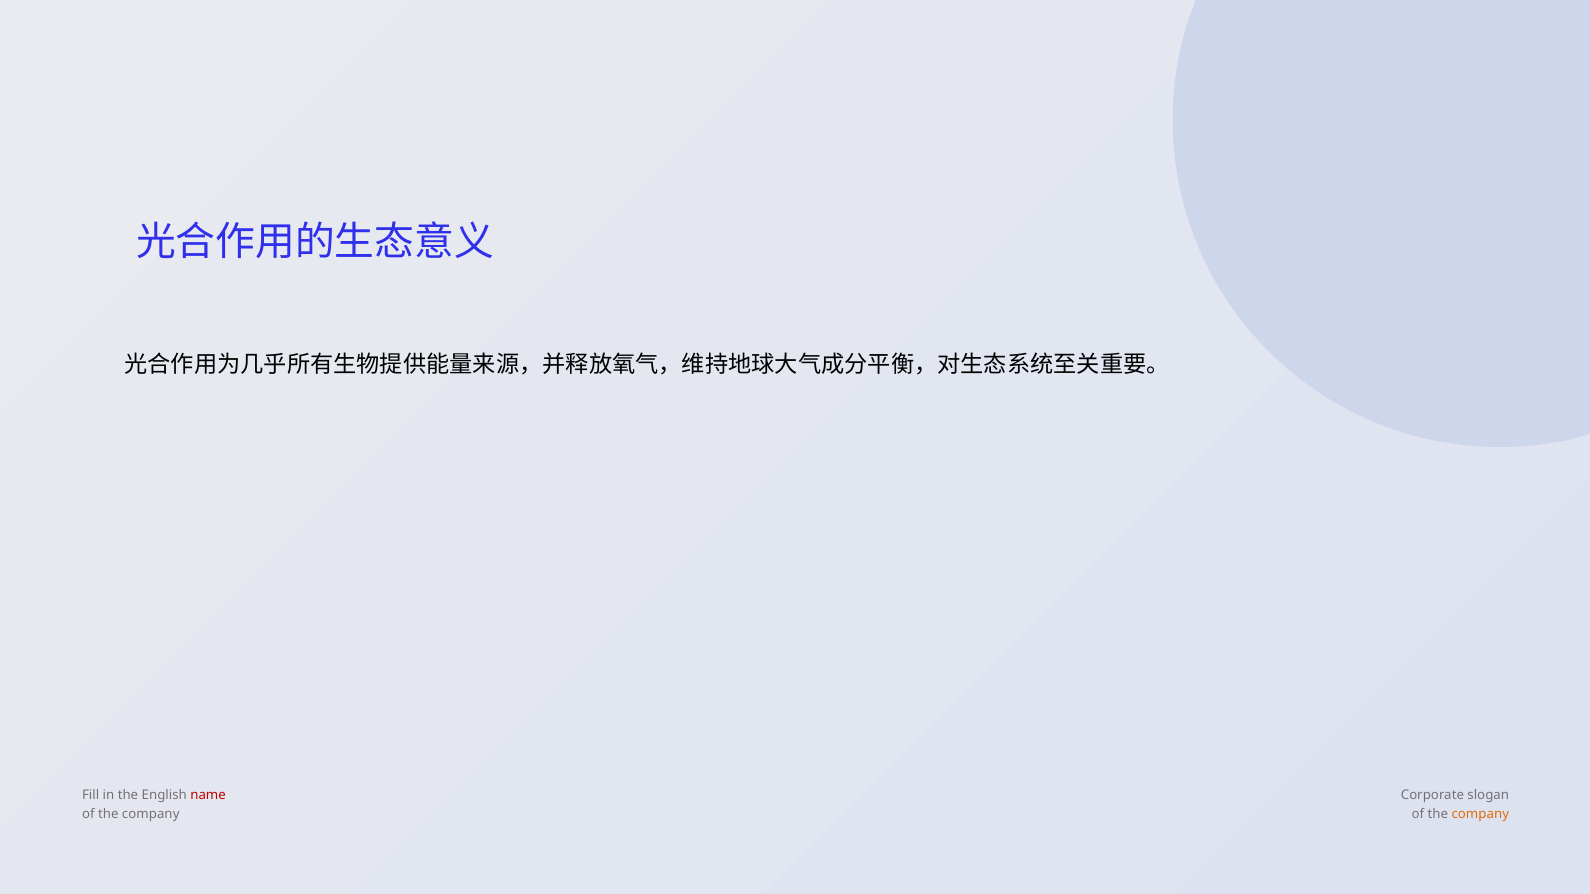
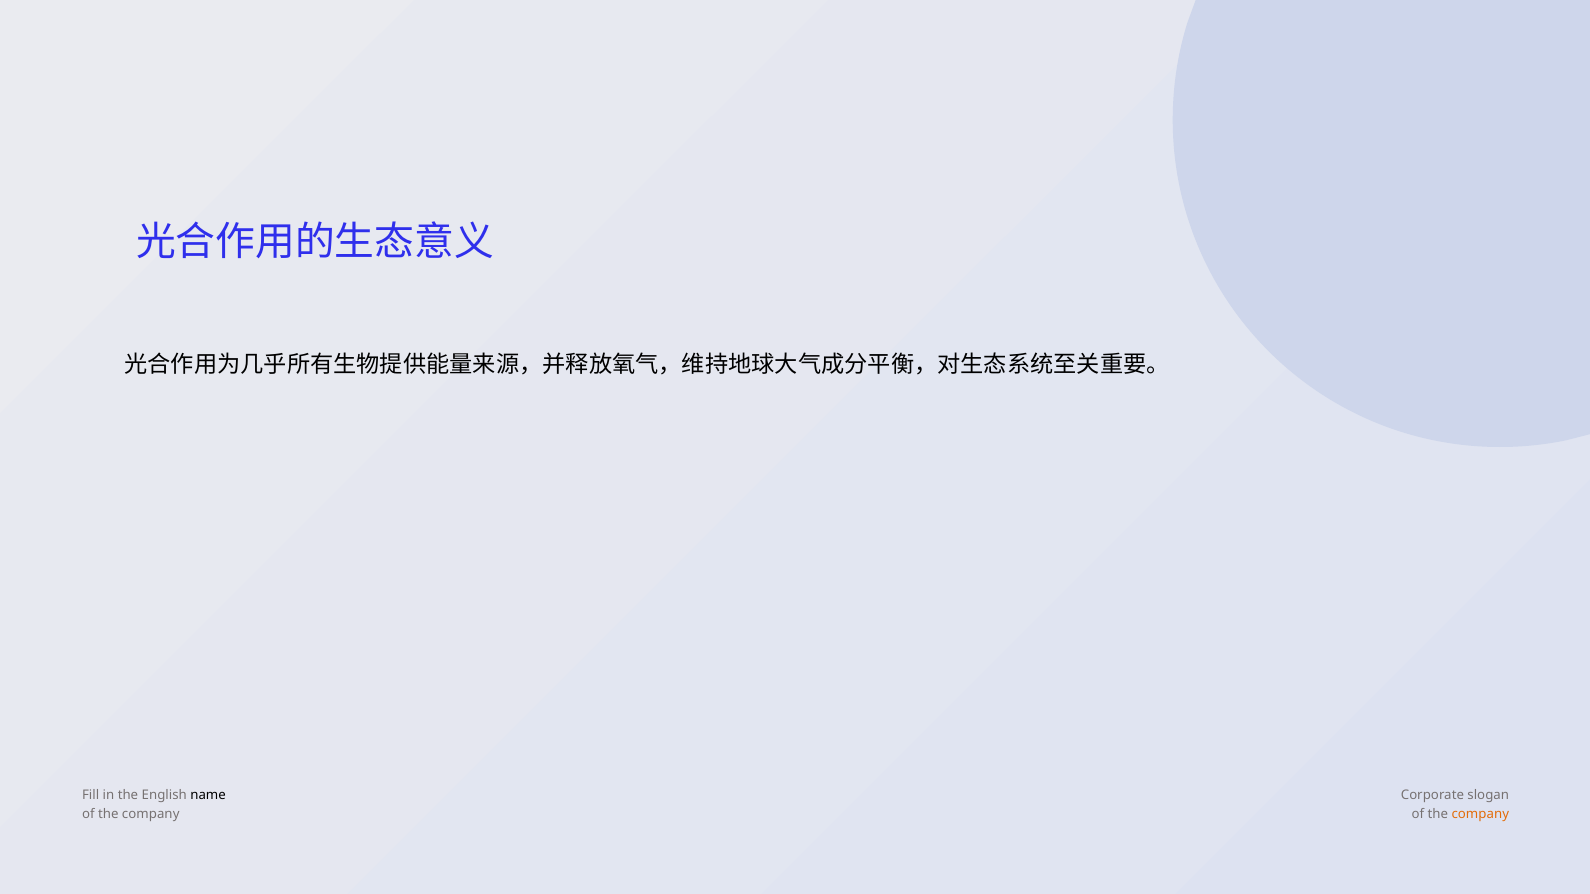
name colour: red -> black (208, 795)
